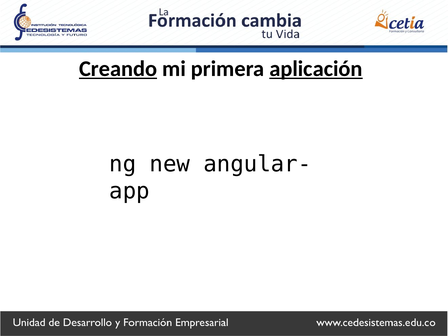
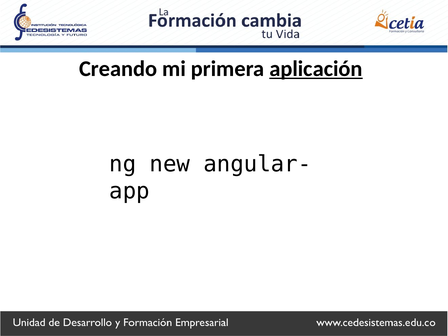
Creando underline: present -> none (118, 69)
